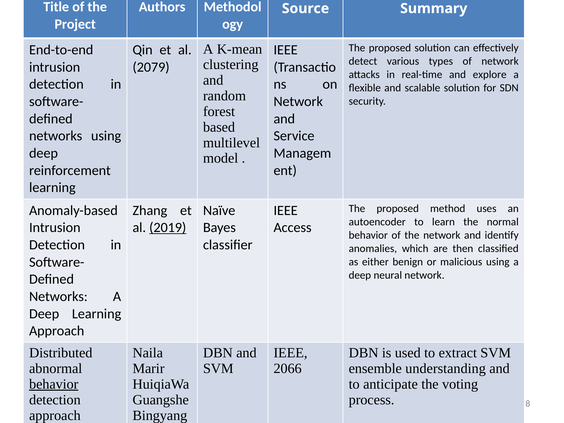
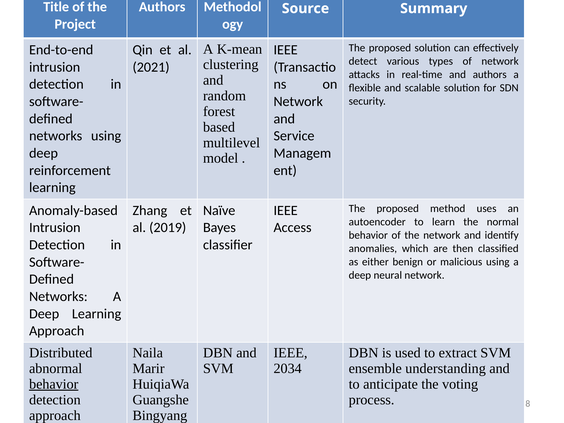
2079: 2079 -> 2021 (151, 67)
and explore: explore -> authors (490, 75)
2019 underline: present -> none (168, 228)
2066: 2066 -> 2034 (288, 369)
